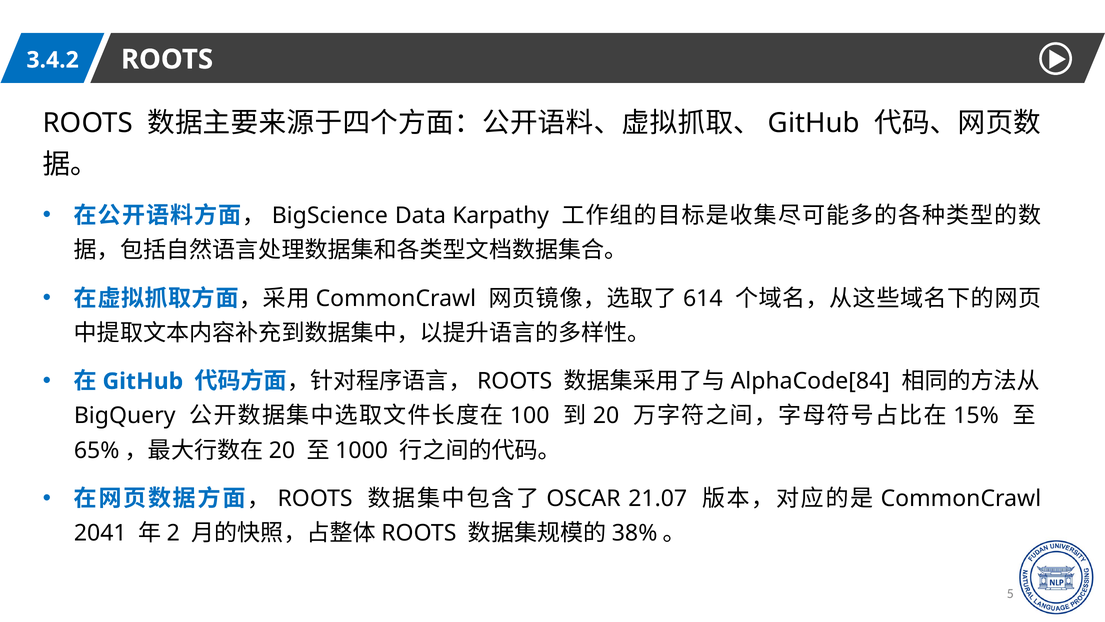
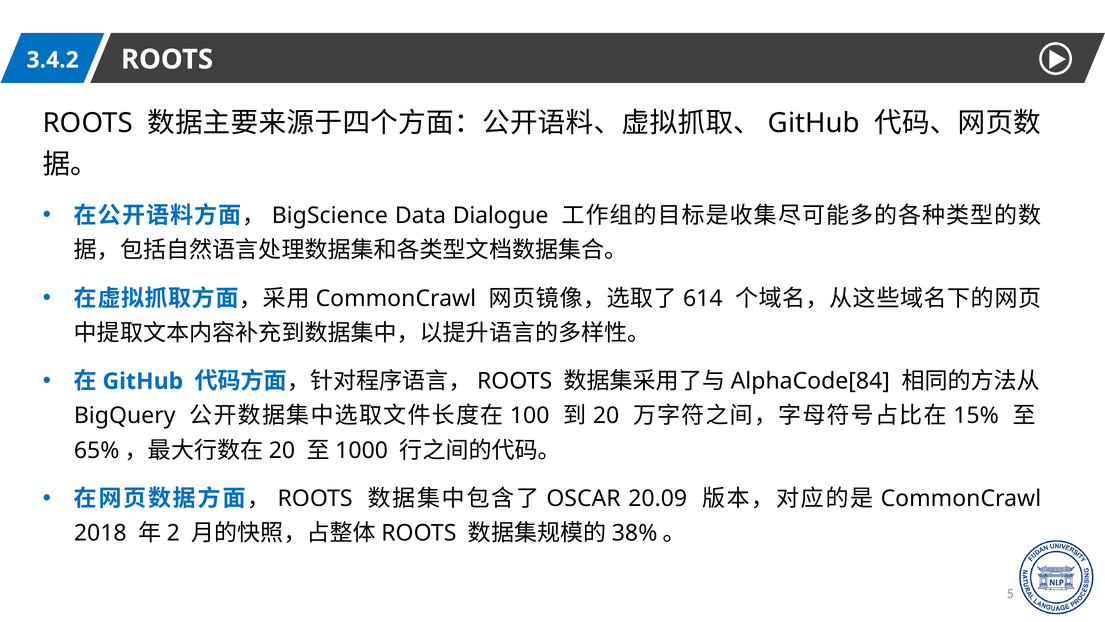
Karpathy: Karpathy -> Dialogue (501, 215)
21.07: 21.07 -> 20.09 (658, 498)
2041: 2041 -> 2018 (100, 533)
